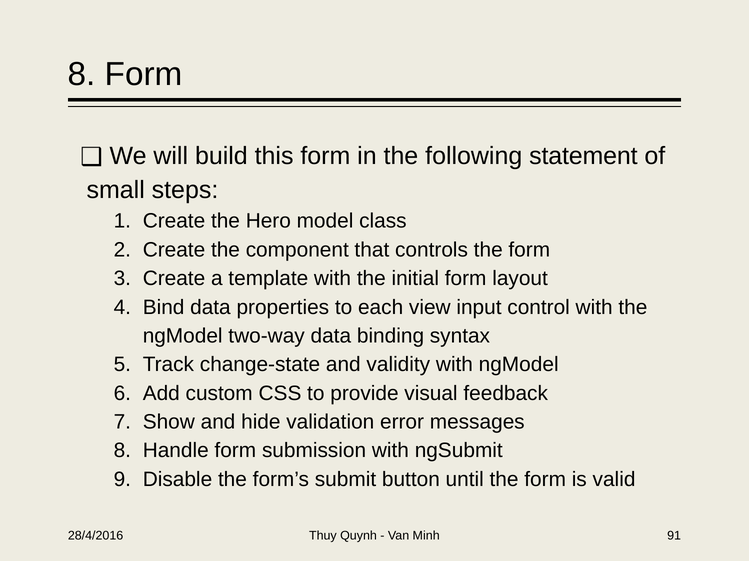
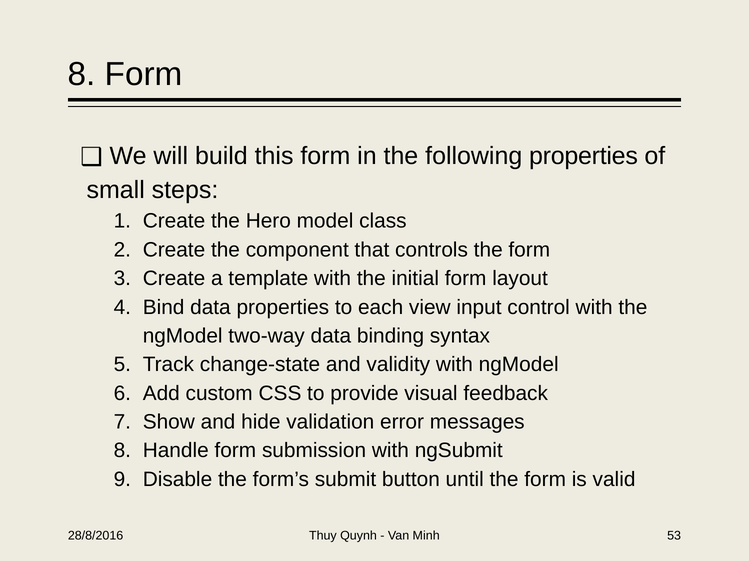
following statement: statement -> properties (583, 156)
28/4/2016: 28/4/2016 -> 28/8/2016 (96, 536)
91: 91 -> 53 (674, 536)
